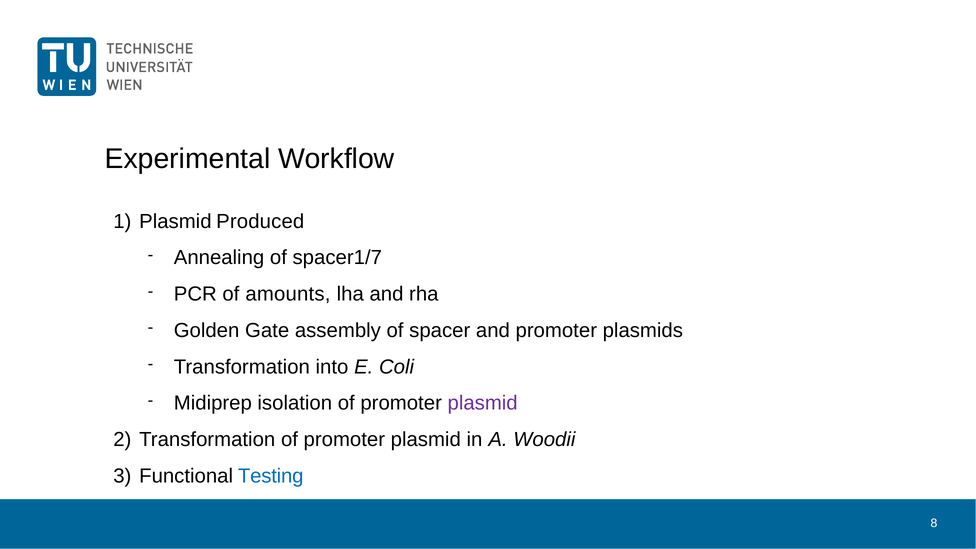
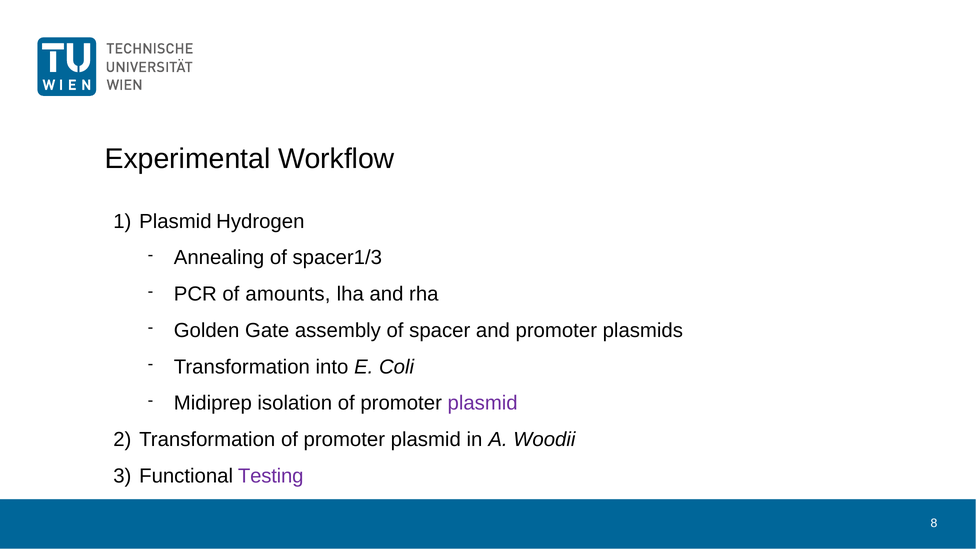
Produced: Produced -> Hydrogen (260, 221)
spacer1/7: spacer1/7 -> spacer1/3 (337, 258)
Testing colour: blue -> purple (271, 476)
